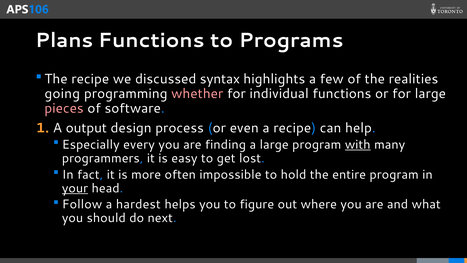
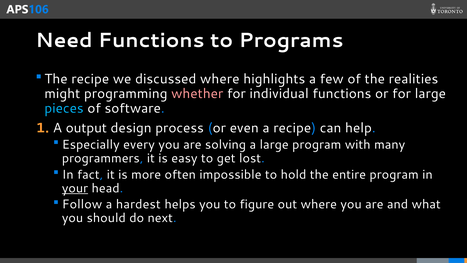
Plans: Plans -> Need (64, 41)
discussed syntax: syntax -> where (220, 79)
going: going -> might (62, 94)
pieces colour: pink -> light blue (64, 108)
finding: finding -> solving (226, 144)
with underline: present -> none (358, 144)
